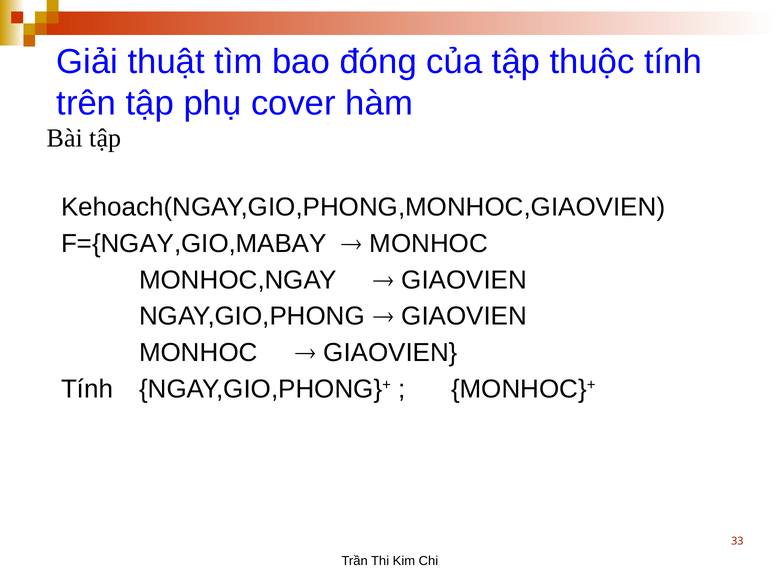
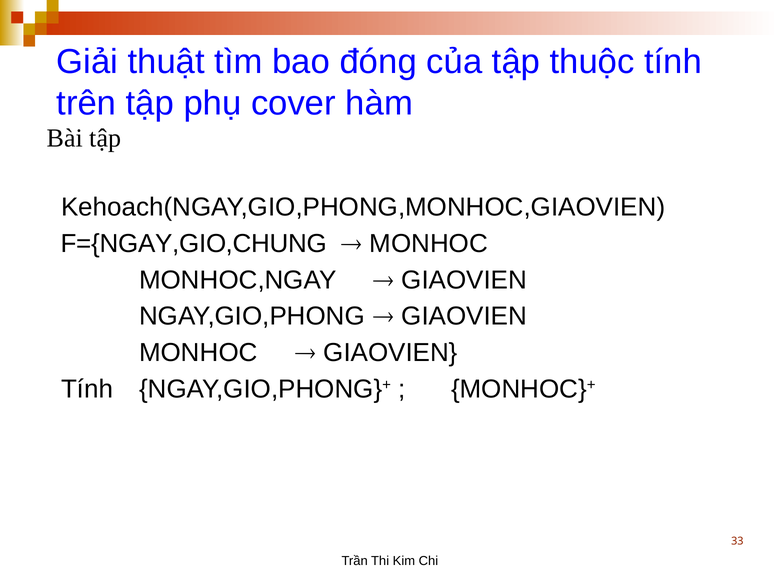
F={NGAY,GIO,MABAY: F={NGAY,GIO,MABAY -> F={NGAY,GIO,CHUNG (194, 244)
